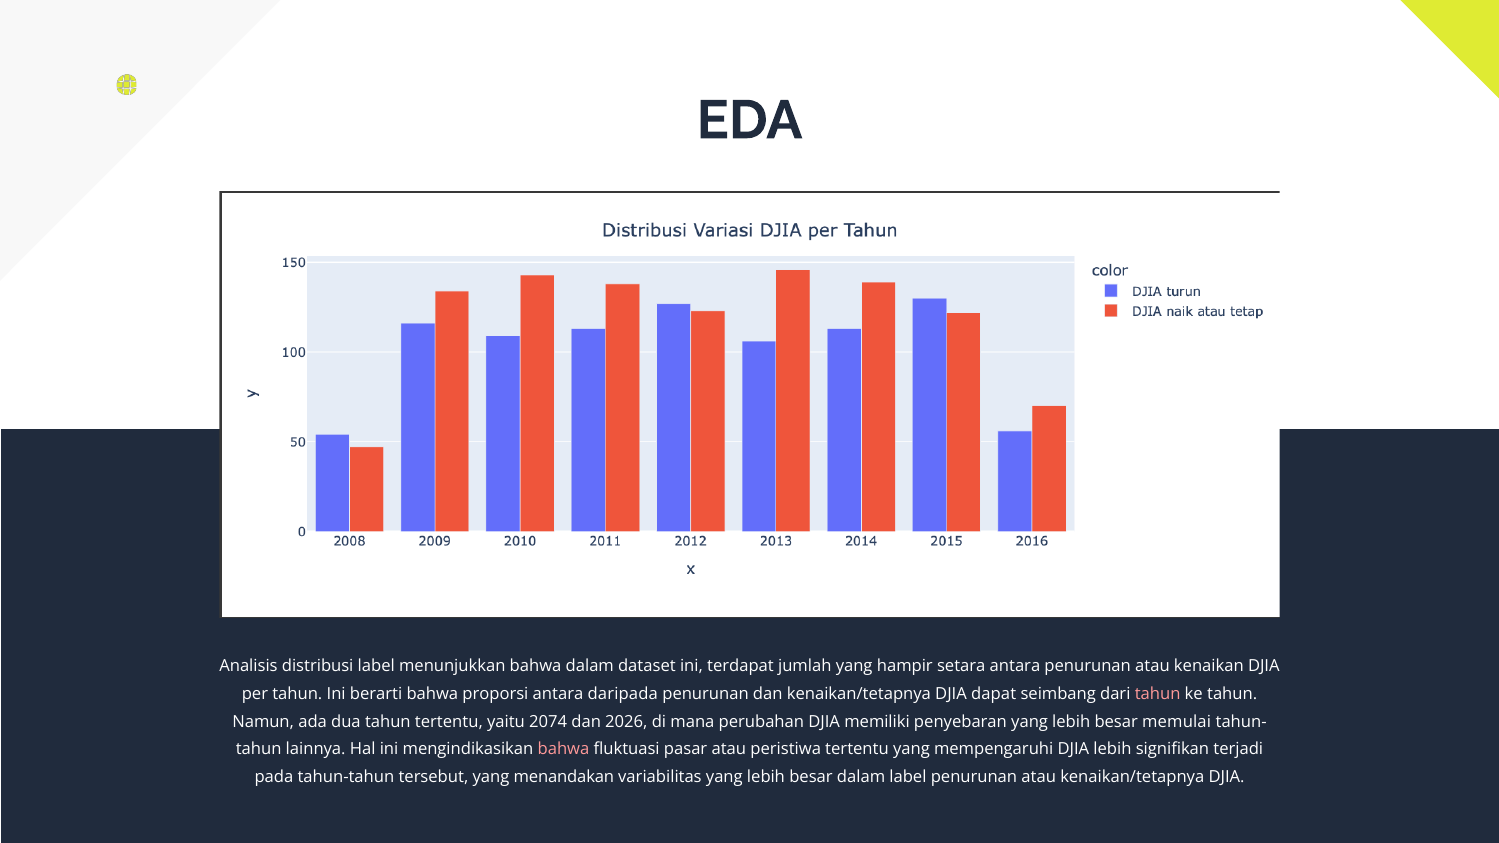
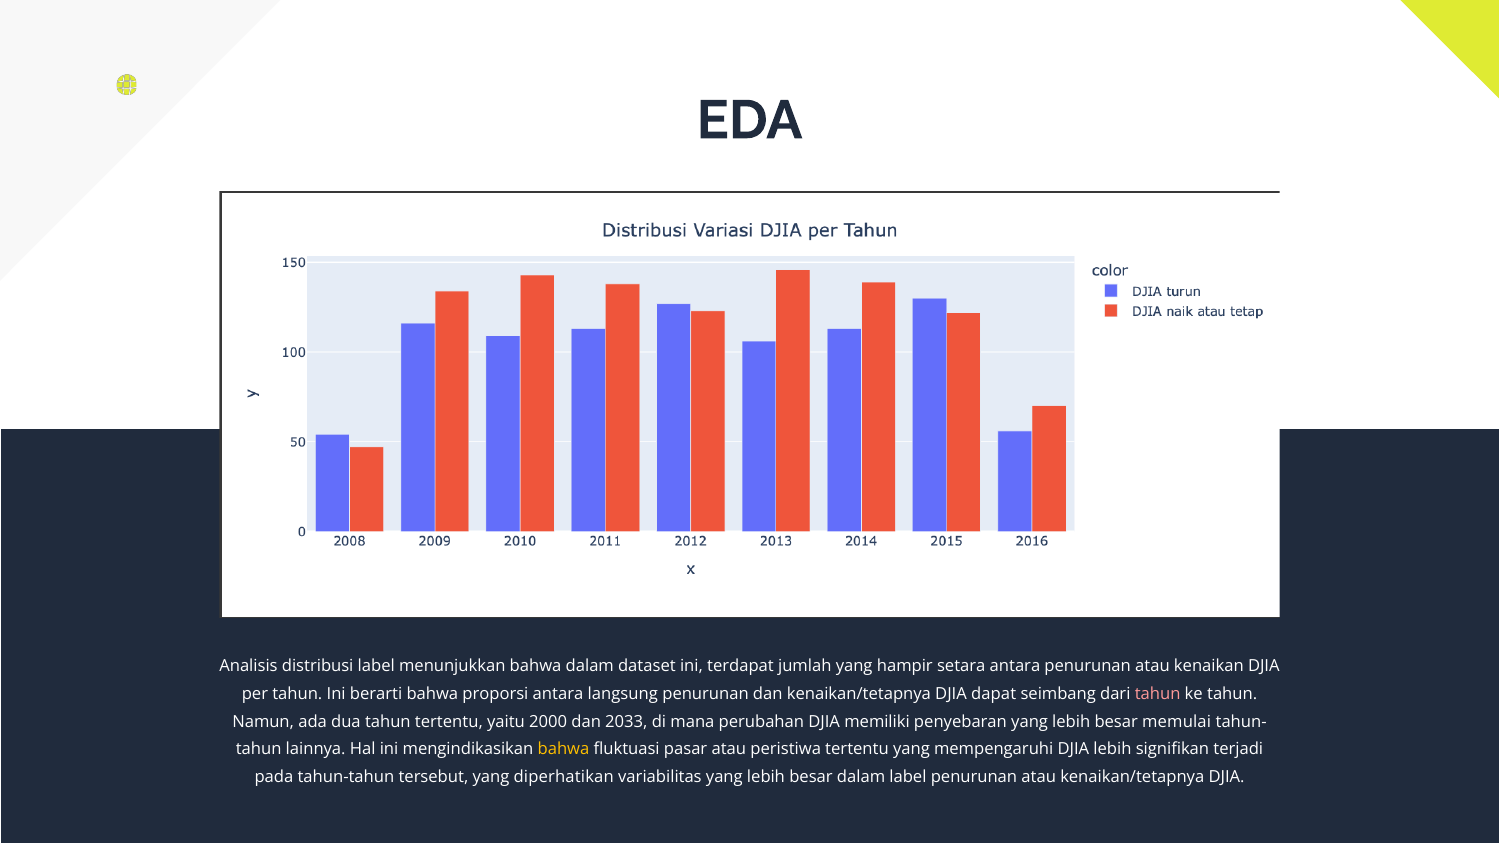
daripada: daripada -> langsung (623, 694)
2074: 2074 -> 2000 (548, 722)
2026: 2026 -> 2033 (626, 722)
bahwa colour: pink -> yellow (563, 750)
menandakan: menandakan -> diperhatikan (564, 778)
